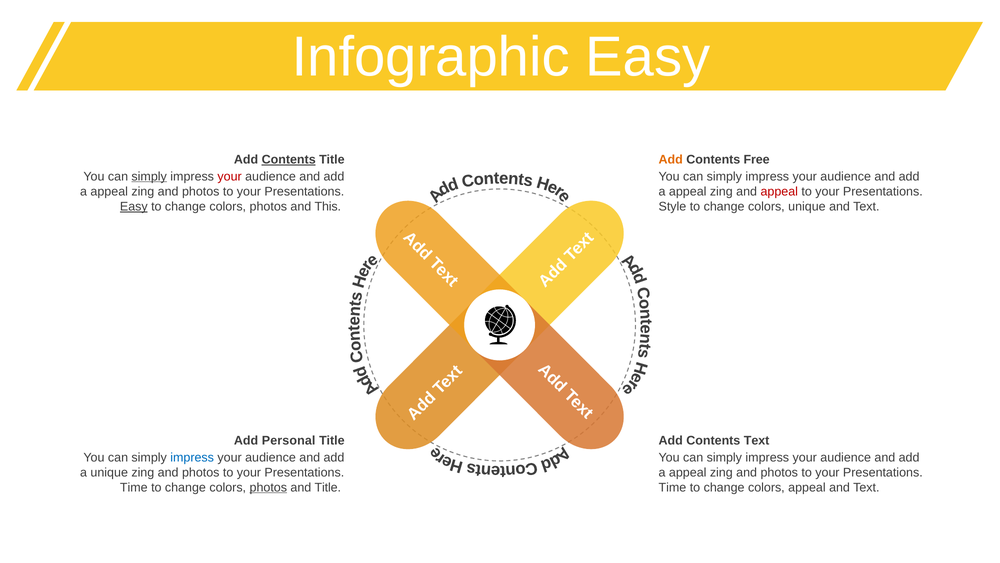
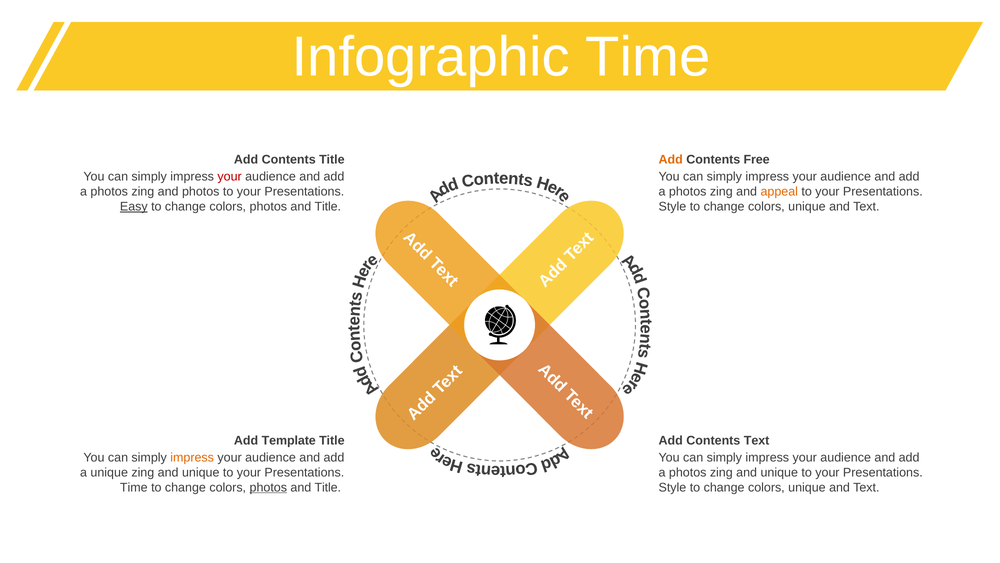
Infographic Easy: Easy -> Time (648, 57)
Contents underline: present -> none (289, 159)
simply underline: present -> none (149, 176)
appeal: appeal -> photos (109, 191)
appeal: appeal -> photos (688, 191)
appeal colour: red -> orange (779, 191)
This: This -> Title (328, 206)
Personal: Personal -> Template (289, 440)
impress colour: blue -> orange (192, 457)
unique zing and photos: photos -> unique (201, 472)
appeal: appeal -> photos (688, 472)
photos: photos -> unique (779, 472)
Time: Time -> Style (672, 487)
appeal: appeal -> unique (807, 487)
